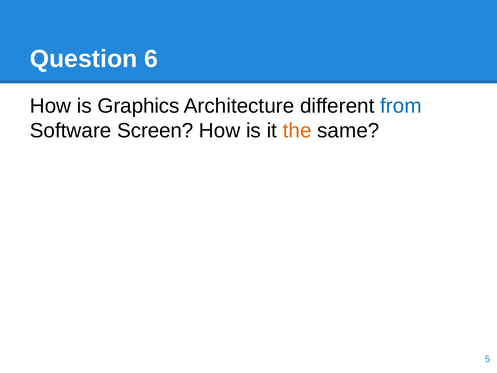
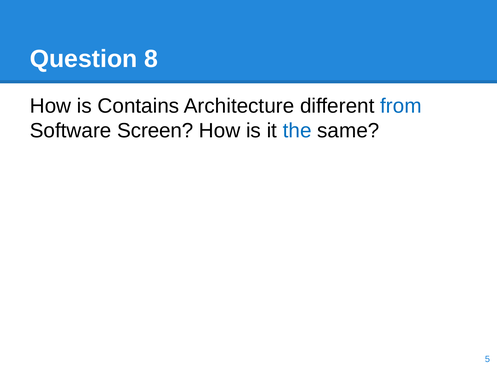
6: 6 -> 8 (151, 59)
Graphics: Graphics -> Contains (138, 106)
the colour: orange -> blue (297, 131)
